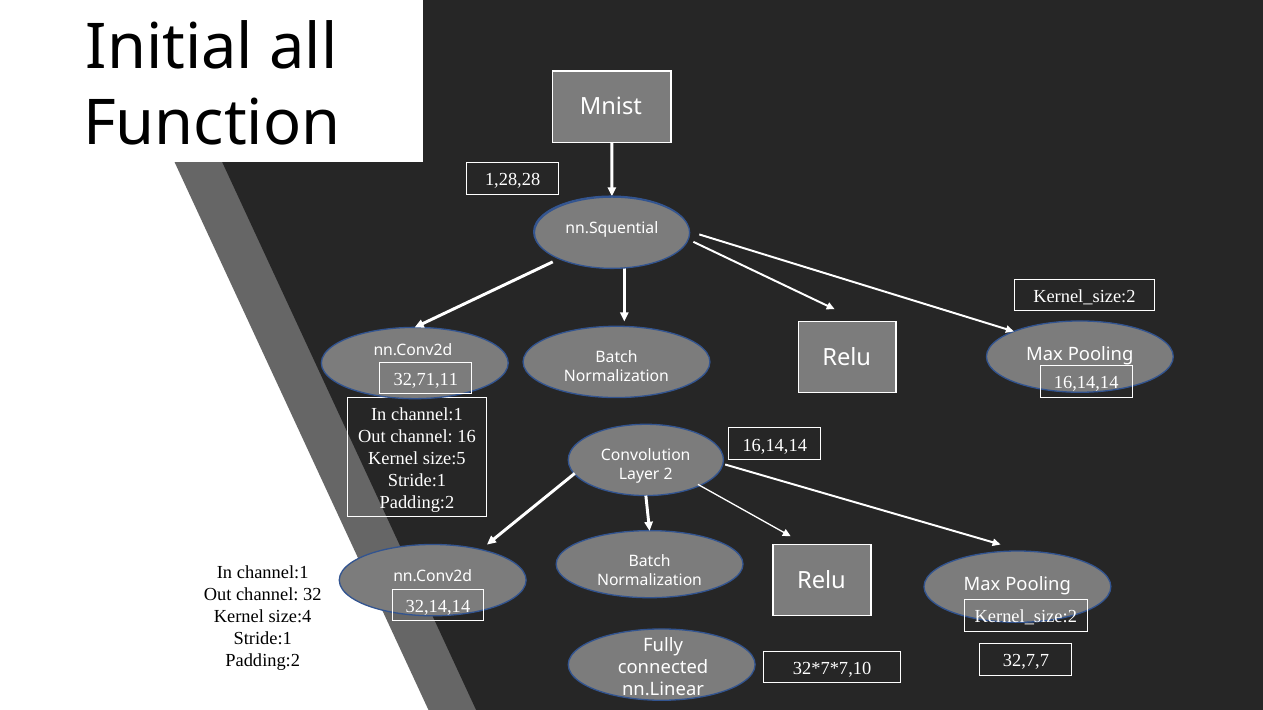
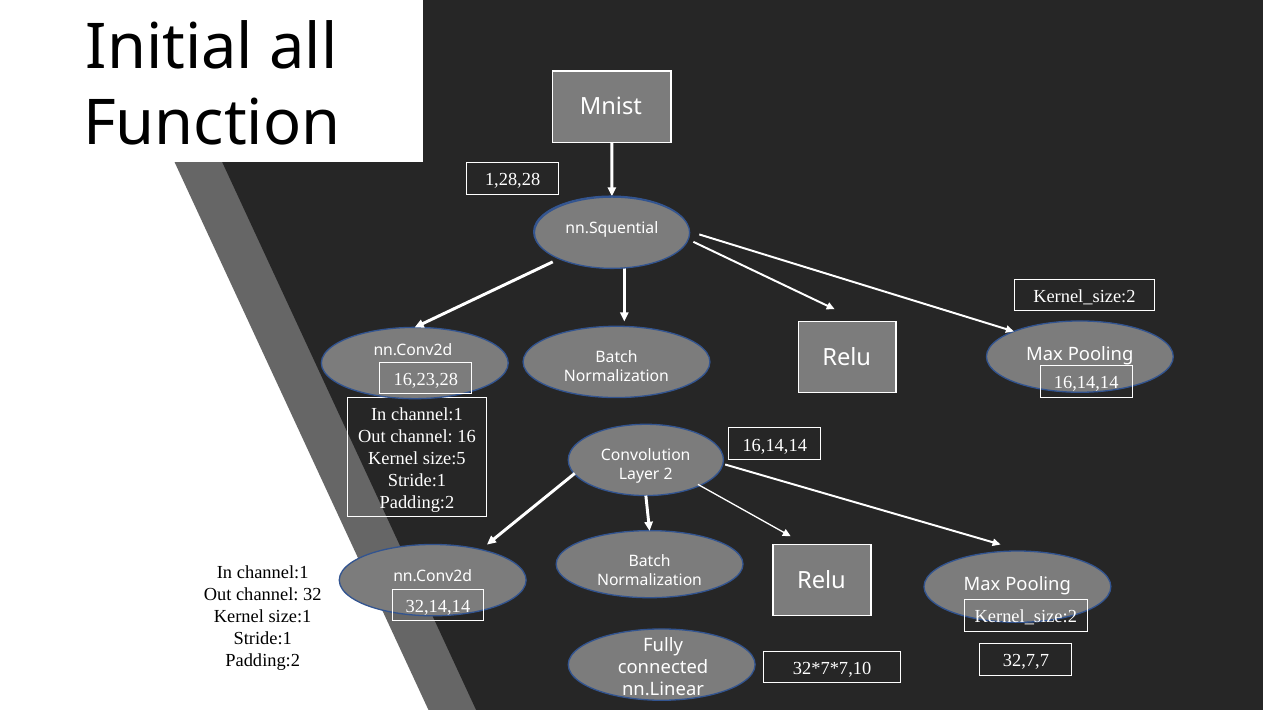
32,71,11: 32,71,11 -> 16,23,28 (426, 380)
size:4: size:4 -> size:1 (290, 617)
